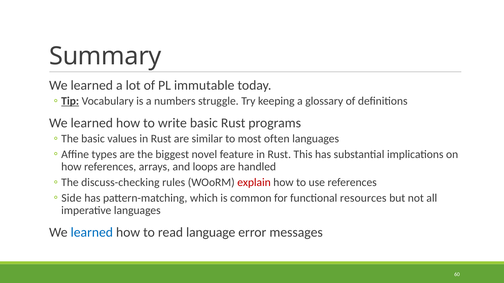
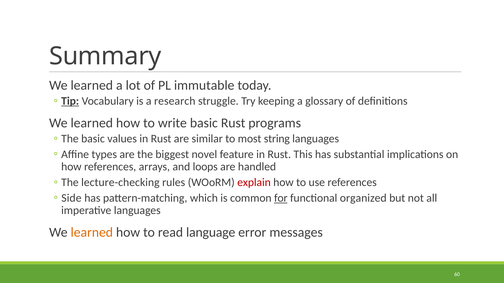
numbers: numbers -> research (175, 101)
often: often -> string (277, 139)
discuss-checking: discuss-checking -> lecture-checking (120, 183)
for underline: none -> present (281, 198)
resources: resources -> organized (363, 198)
learned colour: blue -> orange (92, 233)
